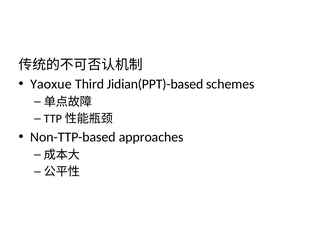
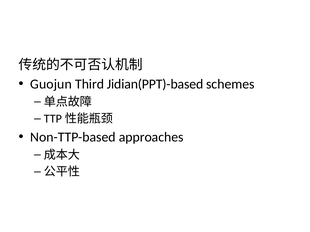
Yaoxue: Yaoxue -> Guojun (51, 84)
